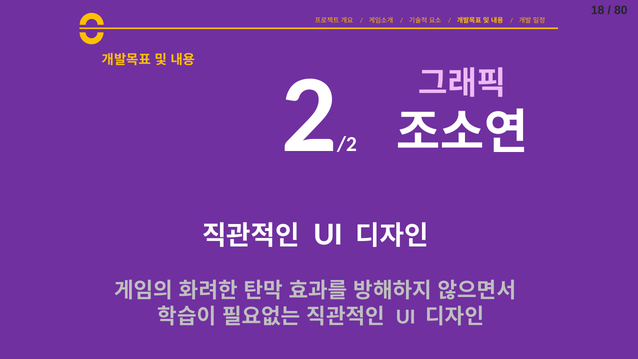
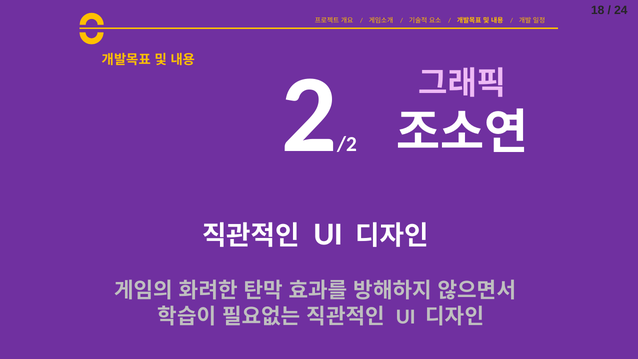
80: 80 -> 24 (621, 10)
